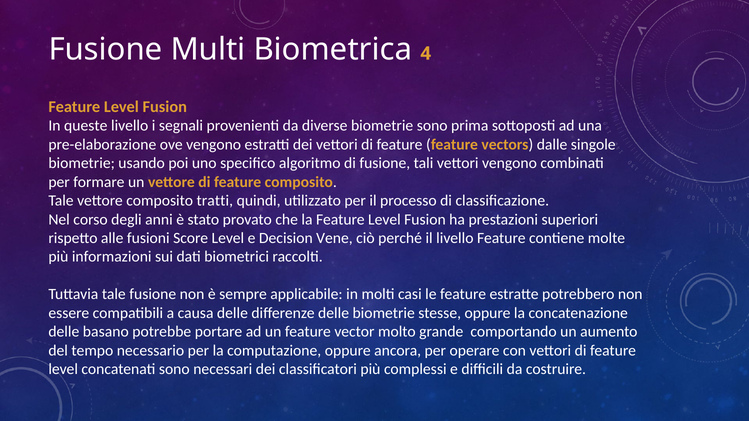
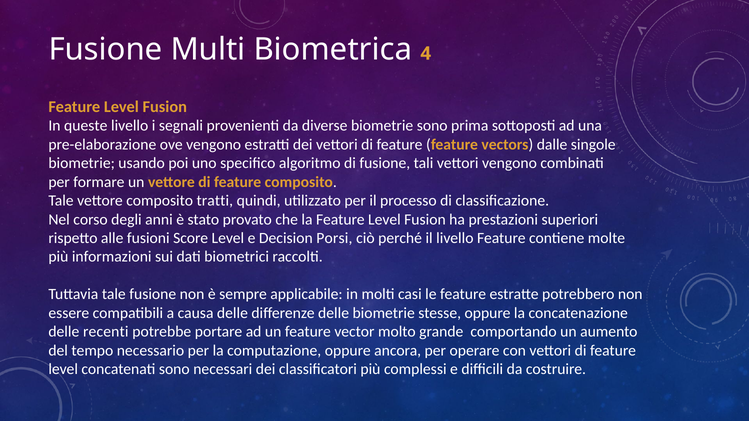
Vene: Vene -> Porsi (334, 238)
basano: basano -> recenti (106, 332)
